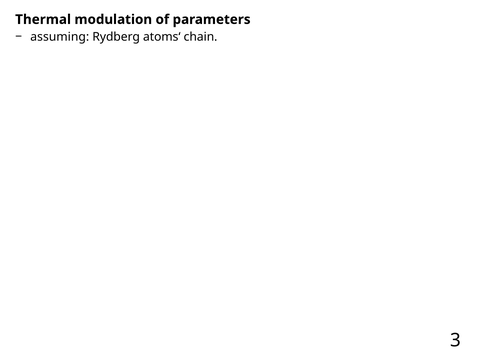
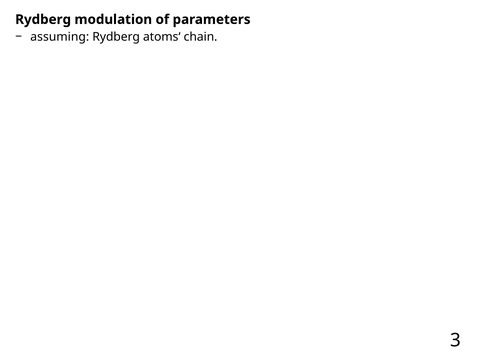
Thermal: Thermal -> Rydberg (43, 19)
